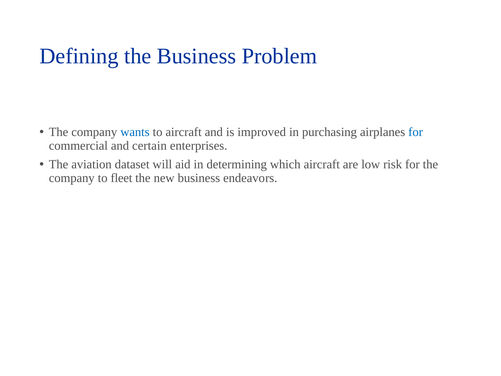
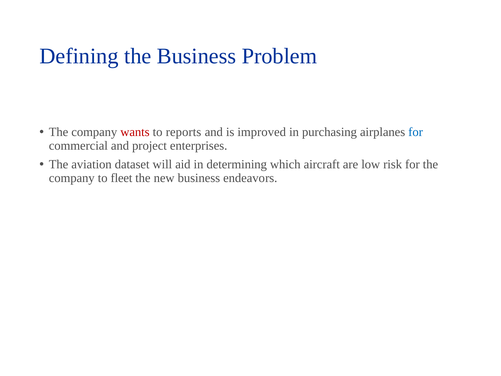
wants colour: blue -> red (135, 132)
to aircraft: aircraft -> reports (184, 132)
certain: certain -> project (150, 146)
